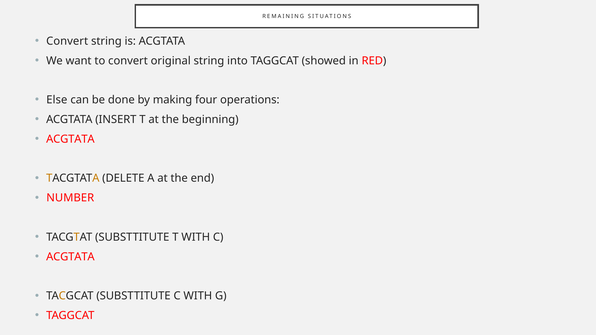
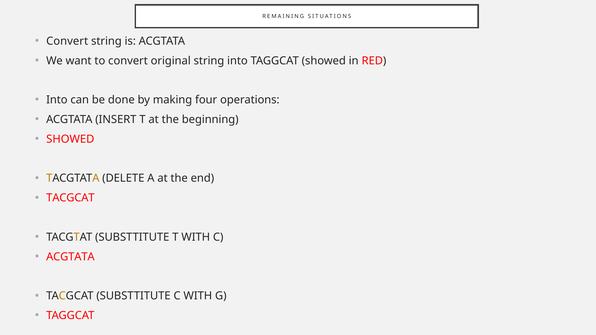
Else: Else -> Into (57, 100)
ACGTATA: ACGTATA -> SHOWED (70, 139)
NUMBER: NUMBER -> TACGCAT (70, 198)
